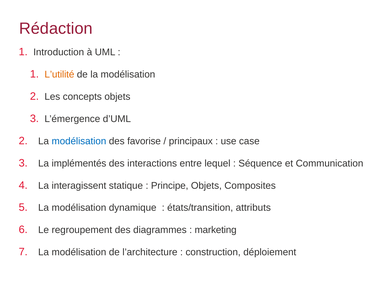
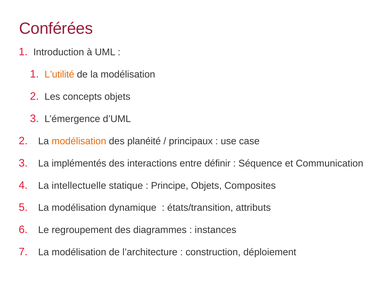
Rédaction: Rédaction -> Conférées (56, 29)
modélisation colour: blue -> orange (79, 141)
favorise: favorise -> planéité (144, 141)
lequel: lequel -> définir (218, 163)
interagissent: interagissent -> intellectuelle (79, 185)
marketing: marketing -> instances (216, 230)
